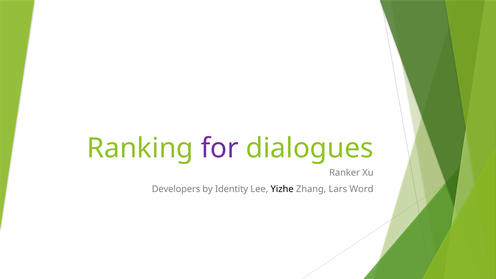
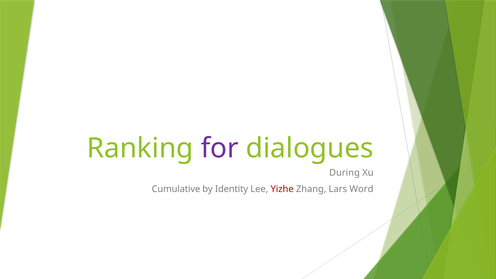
Ranker: Ranker -> During (345, 173)
Developers: Developers -> Cumulative (176, 189)
Yizhe colour: black -> red (282, 189)
